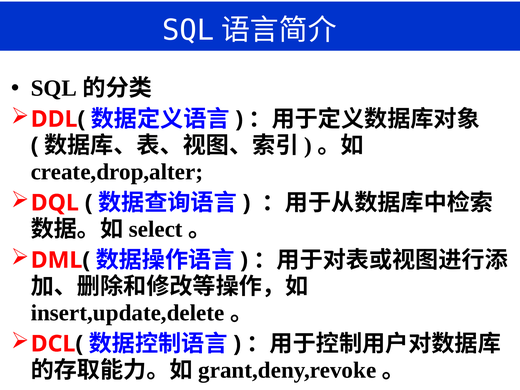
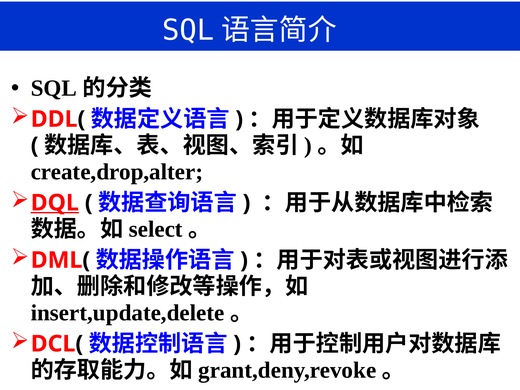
DQL underline: none -> present (55, 203)
